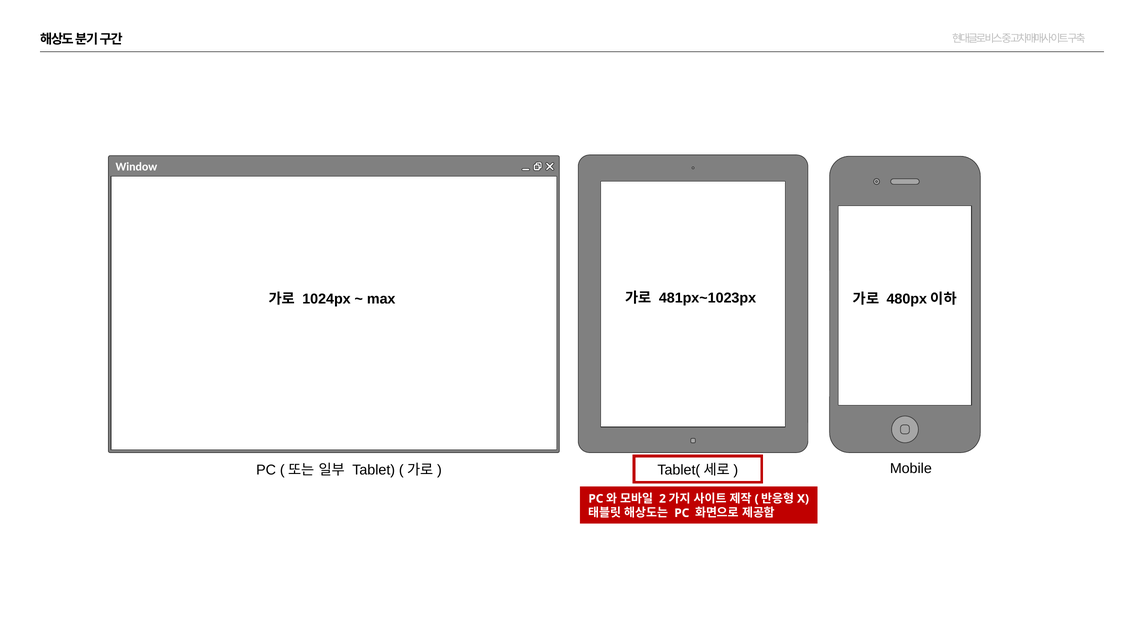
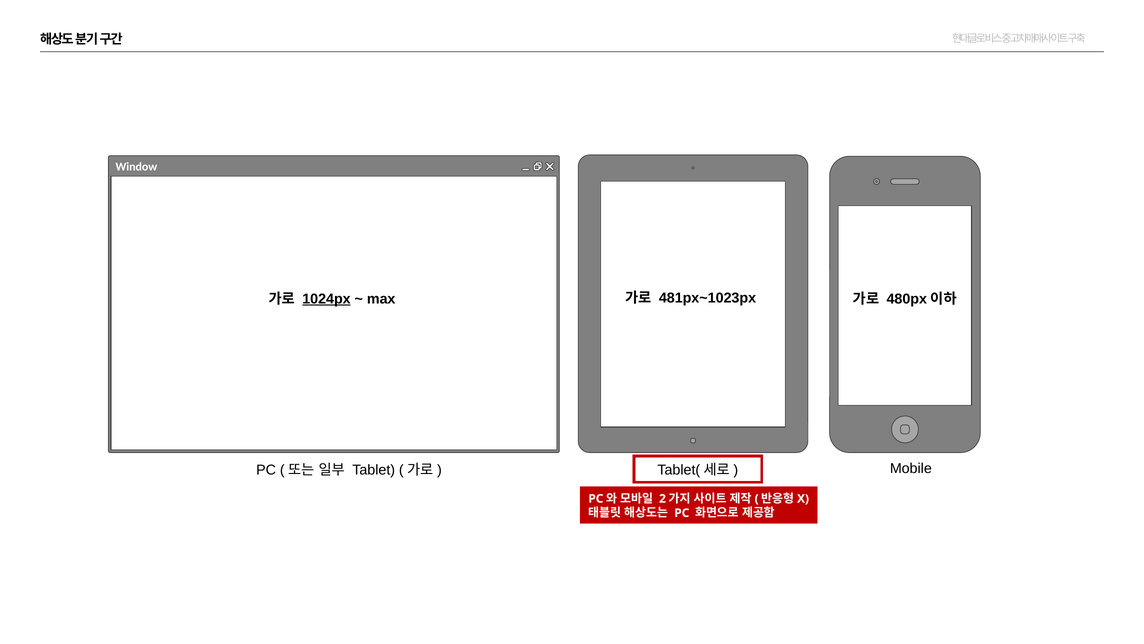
1024px underline: none -> present (326, 299)
